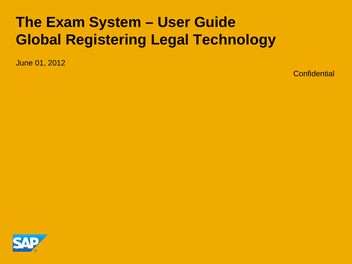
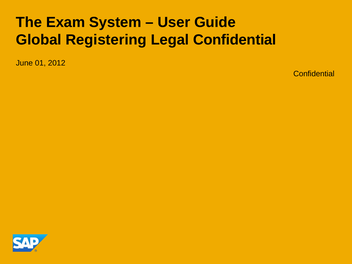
Legal Technology: Technology -> Confidential (235, 40)
